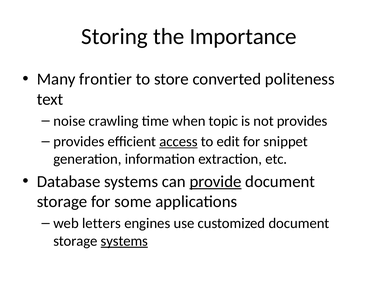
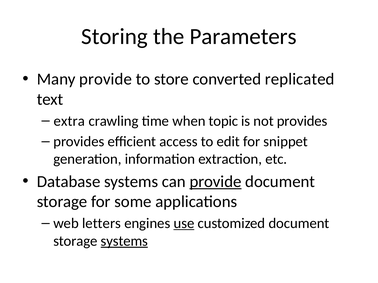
Importance: Importance -> Parameters (243, 37)
Many frontier: frontier -> provide (106, 79)
politeness: politeness -> replicated (300, 79)
noise: noise -> extra (69, 121)
access underline: present -> none (178, 142)
use underline: none -> present (184, 224)
